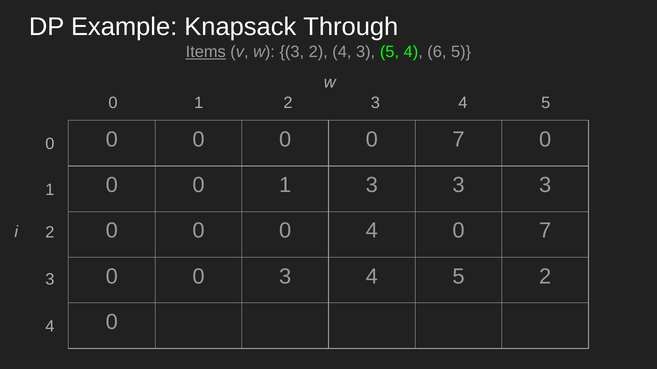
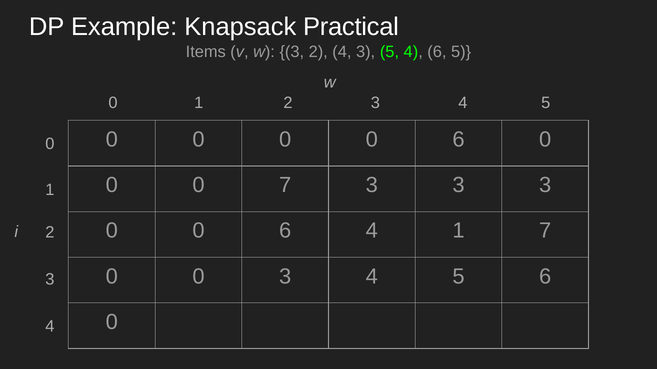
Through: Through -> Practical (351, 27)
Items underline: present -> none (206, 52)
0 0 0 7: 7 -> 6 (459, 140)
1: 1 -> 7 (285, 185)
0: 0 -> 6 (285, 231)
0: 0 -> 1 (459, 231)
5 2: 2 -> 6 (545, 277)
